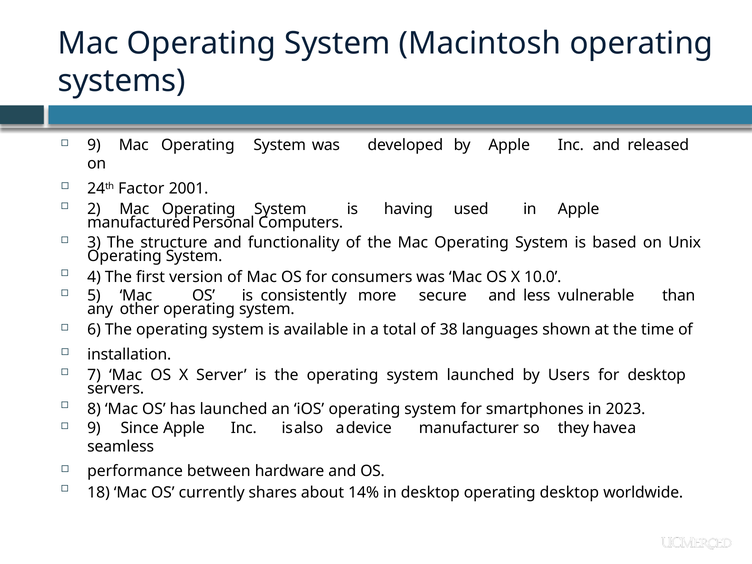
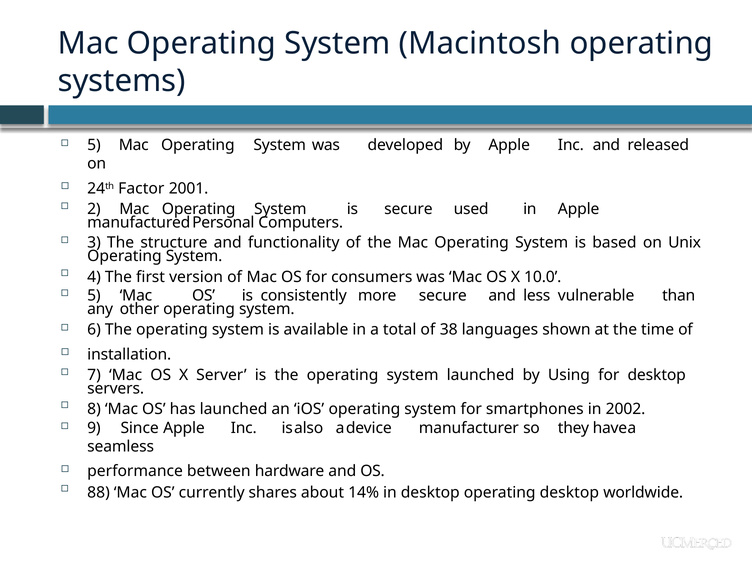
9: 9 -> 5 (94, 145)
is having: having -> secure (408, 209)
Users: Users -> Using (569, 375)
2023: 2023 -> 2002 (626, 409)
18: 18 -> 88 (99, 493)
